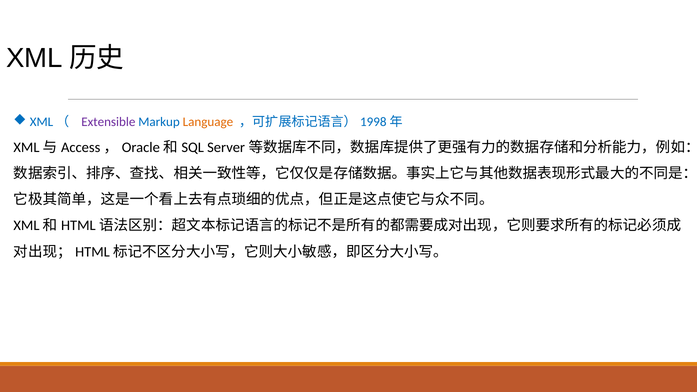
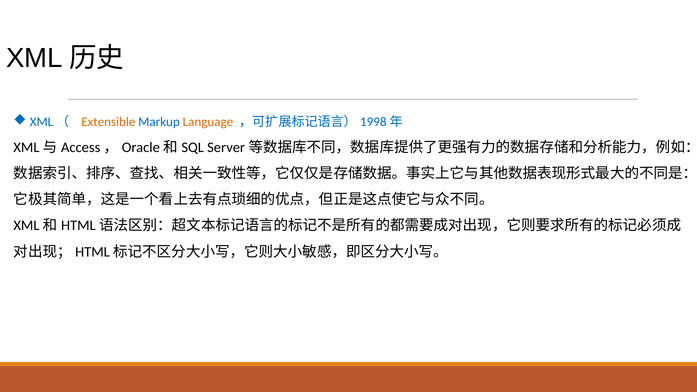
Extensible colour: purple -> orange (108, 122)
